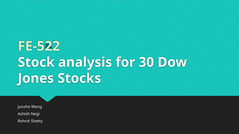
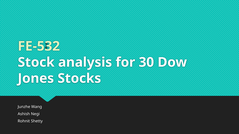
FE-522: FE-522 -> FE-532 (39, 46)
